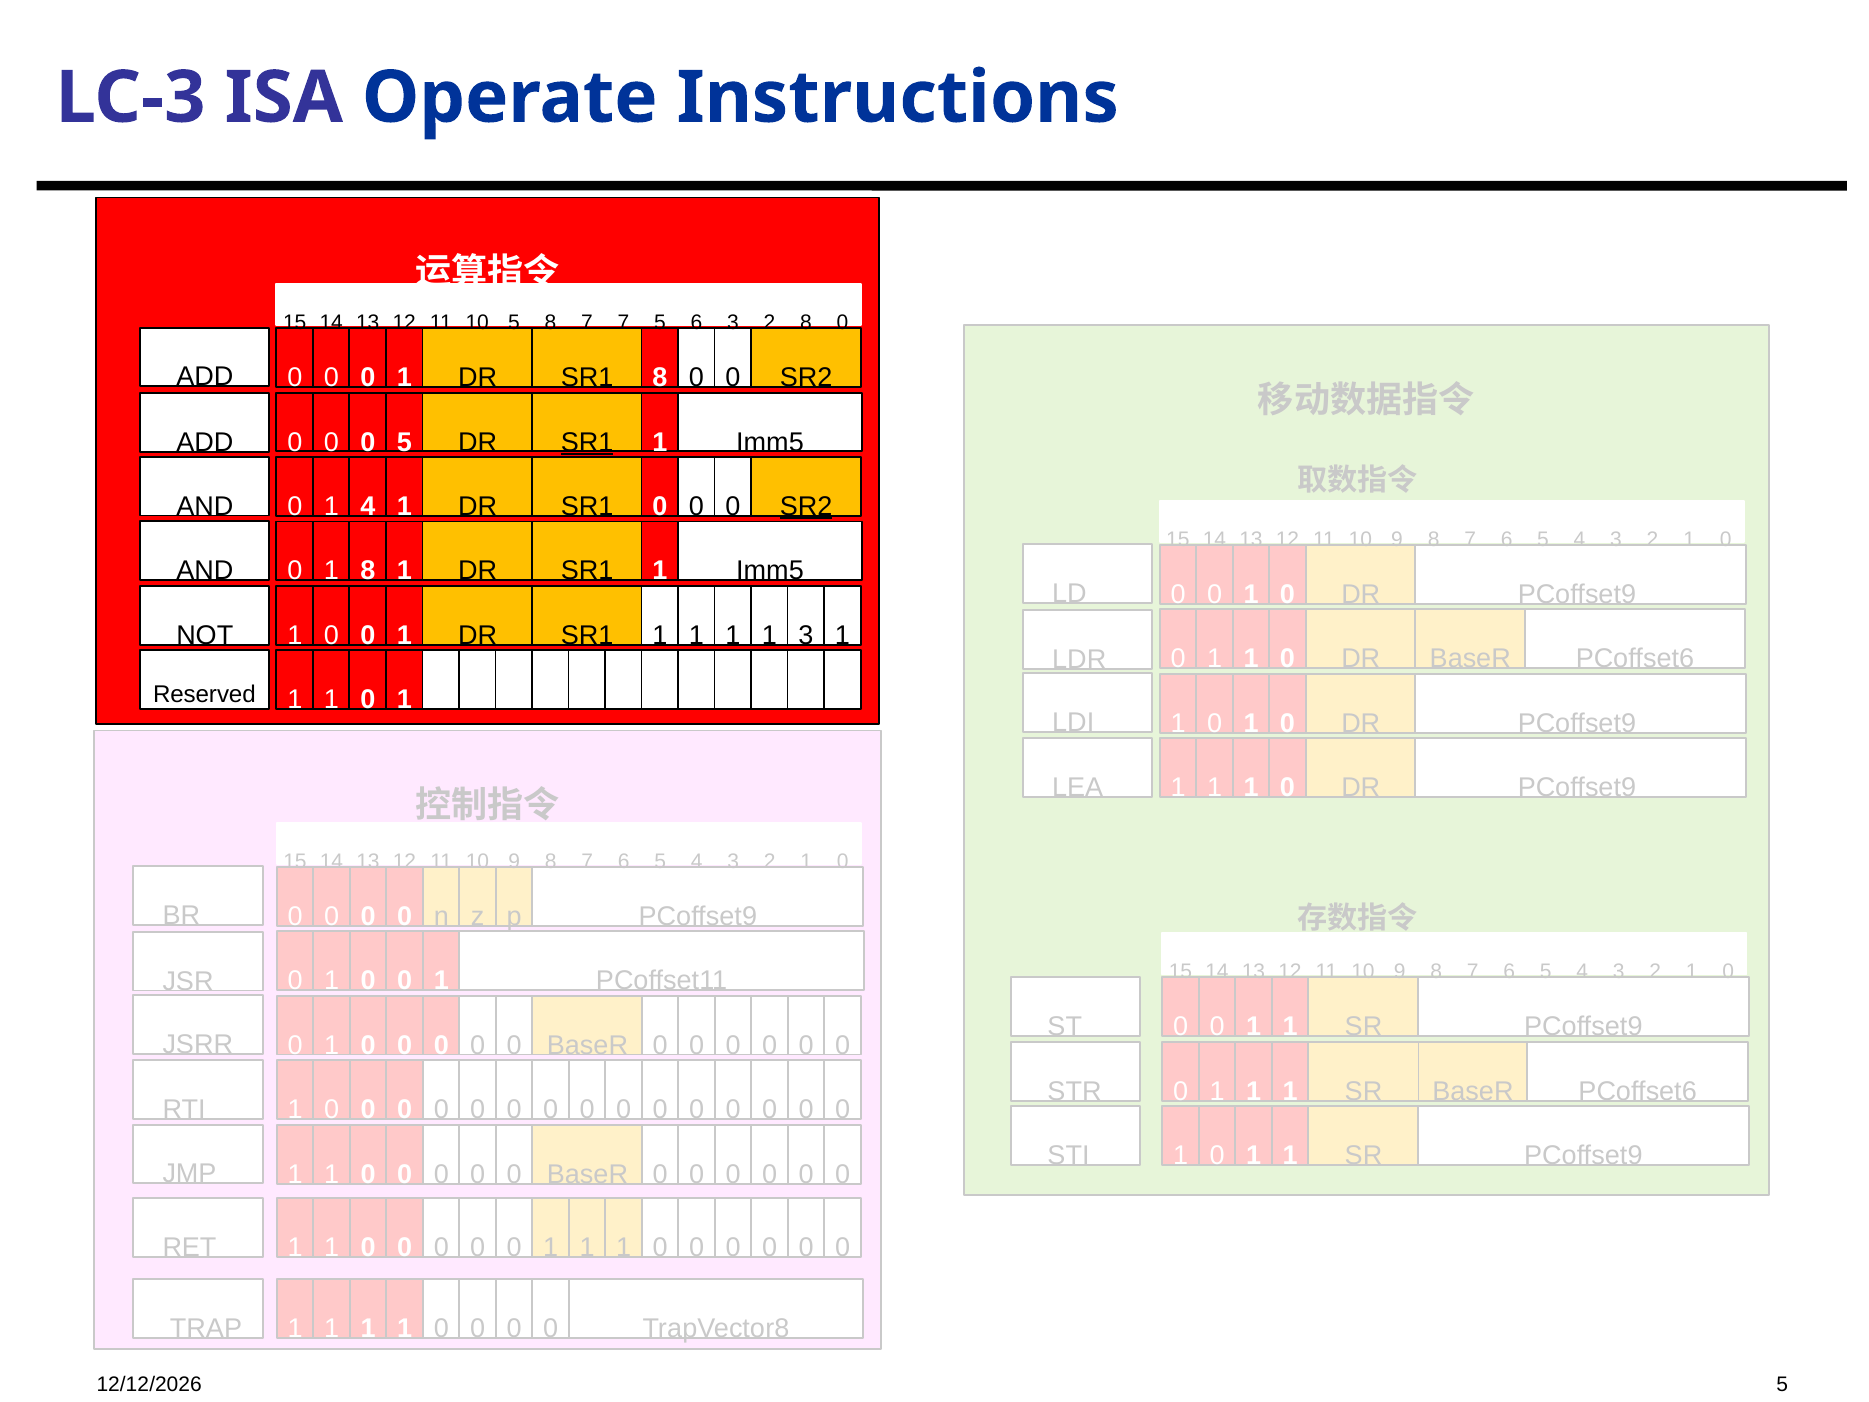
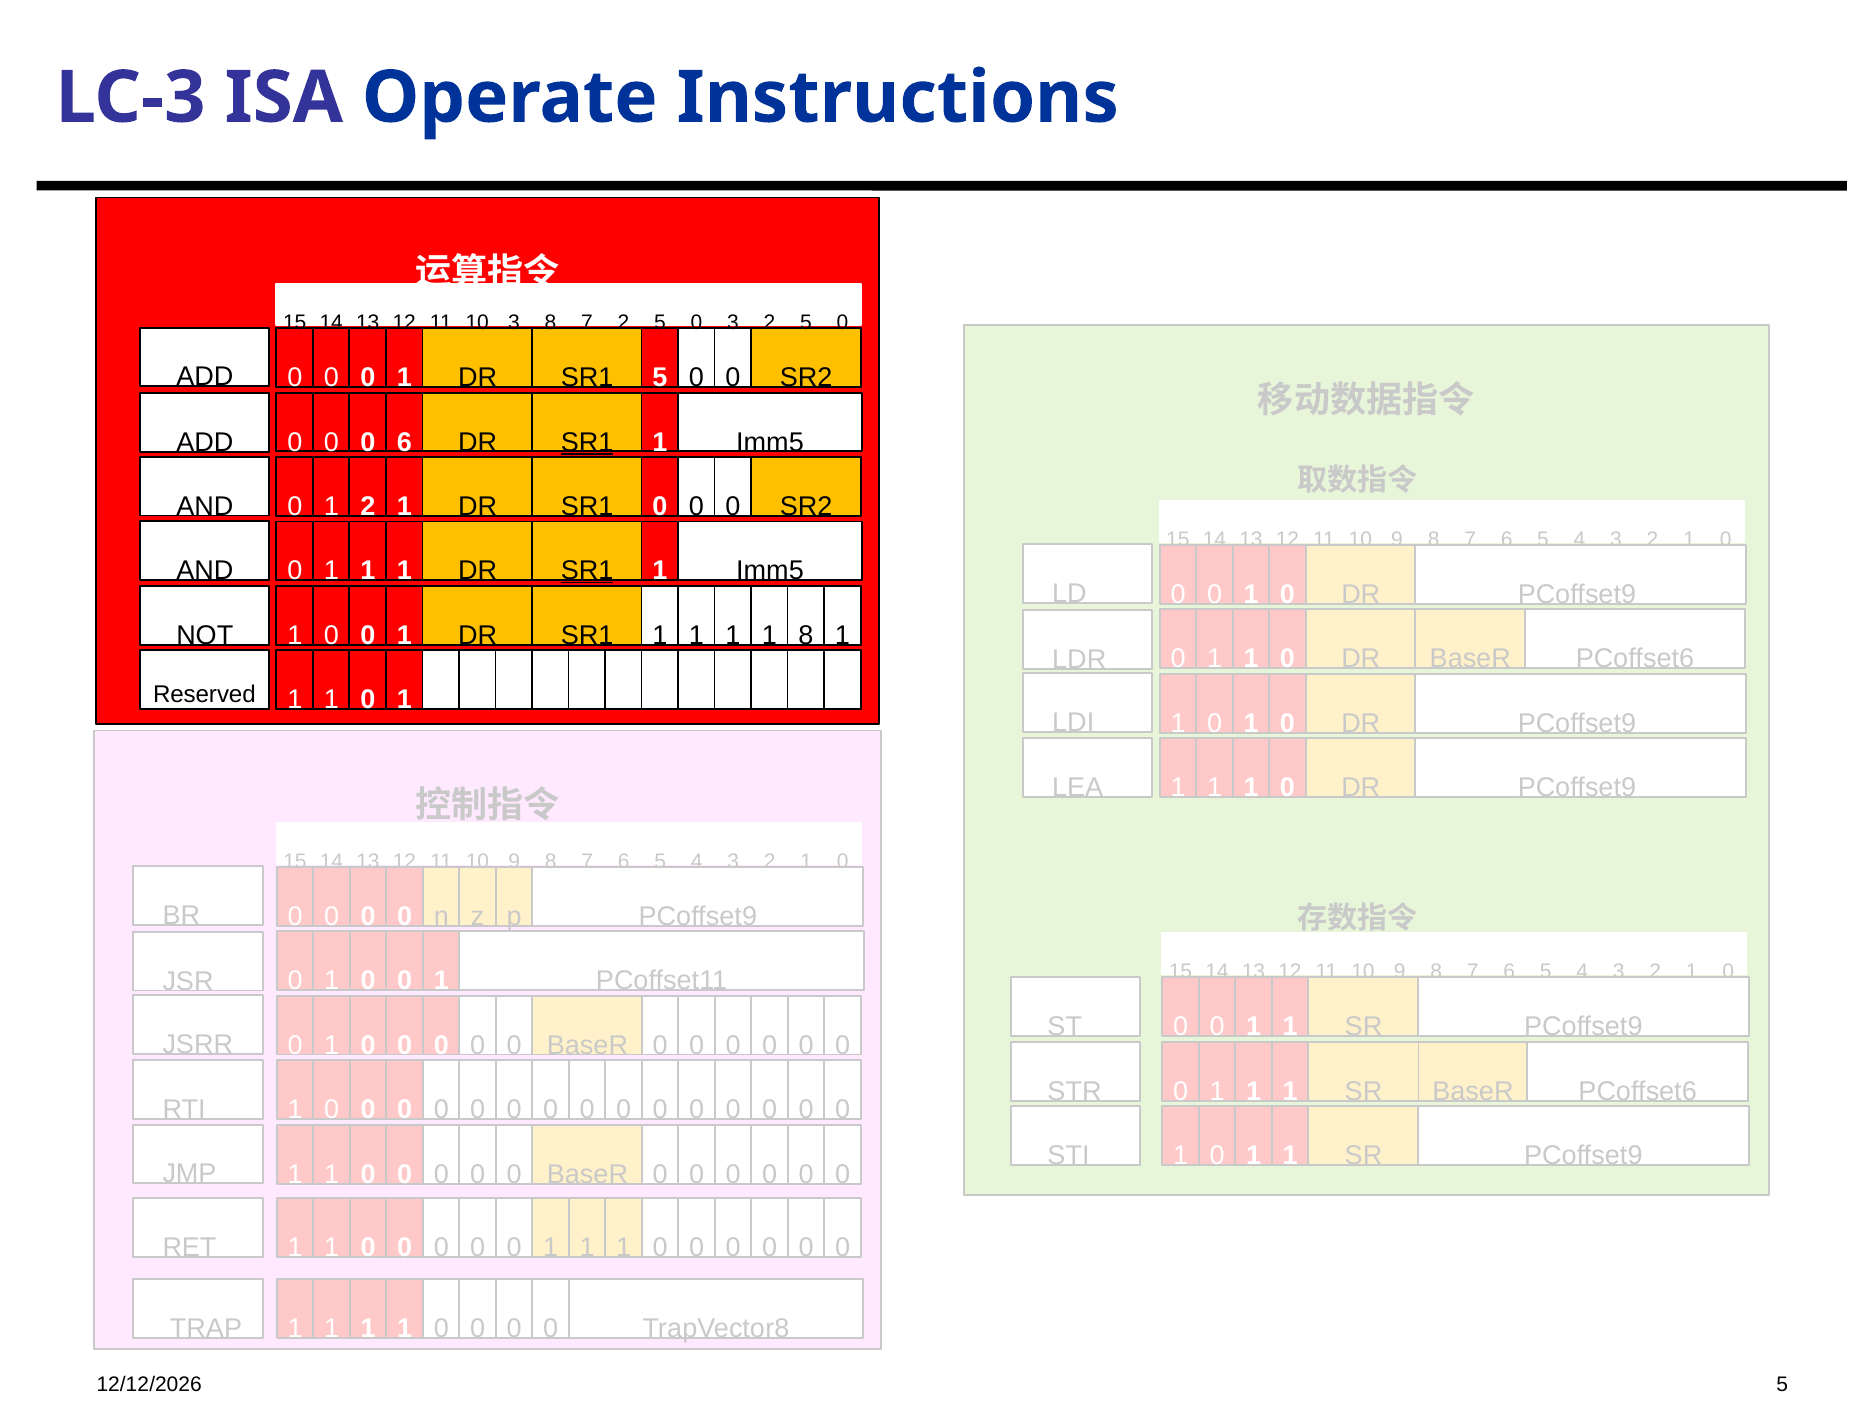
10 5: 5 -> 3 (514, 323)
7 7: 7 -> 2 (623, 323)
6: 6 -> 0 (696, 323)
3 2 8: 8 -> 5 (806, 323)
SR1 8: 8 -> 5 (660, 378)
0 5: 5 -> 6 (404, 442)
1 4: 4 -> 2 (368, 506)
SR2 underline: present -> none (806, 506)
8: 8 -> 1 (368, 571)
SR1 underline: none -> present (587, 571)
1 3: 3 -> 8 (806, 635)
